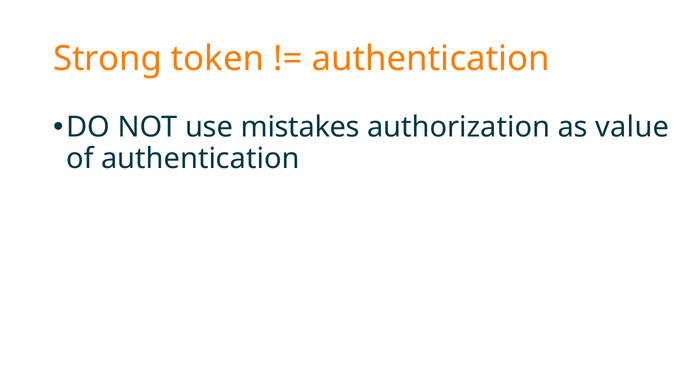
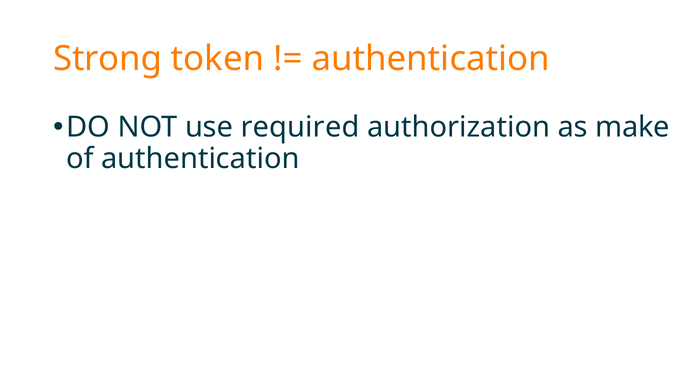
mistakes: mistakes -> required (300, 127)
value: value -> make (633, 127)
